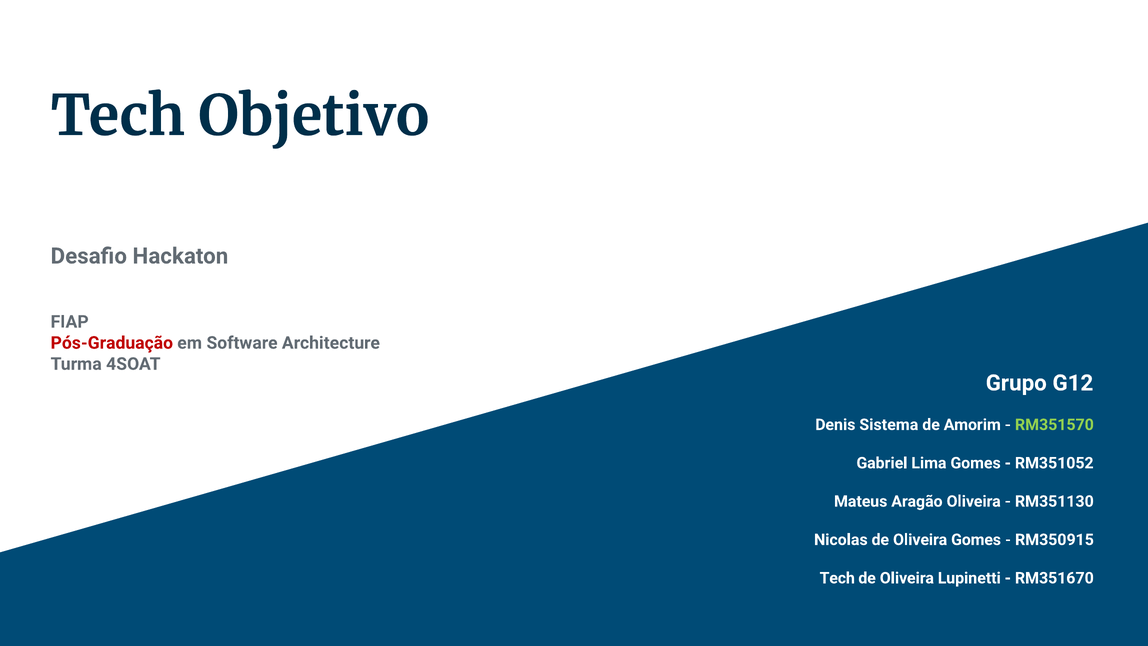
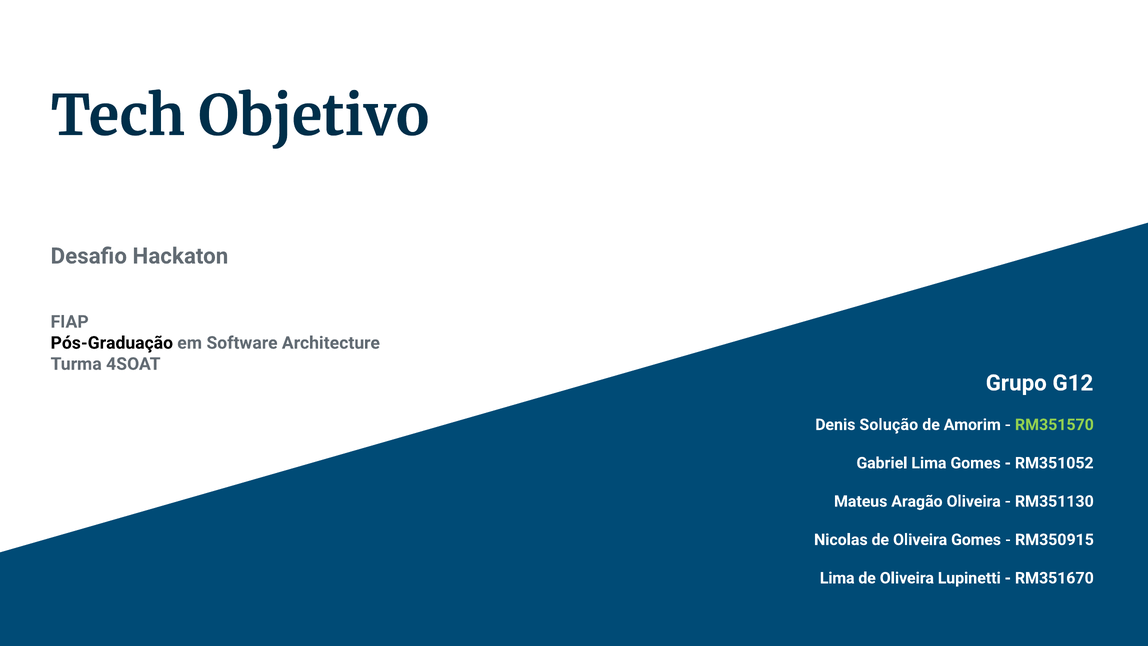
Pós-Graduação colour: red -> black (112, 343)
Sistema: Sistema -> Solução (889, 425)
Tech: Tech -> Lima (837, 578)
